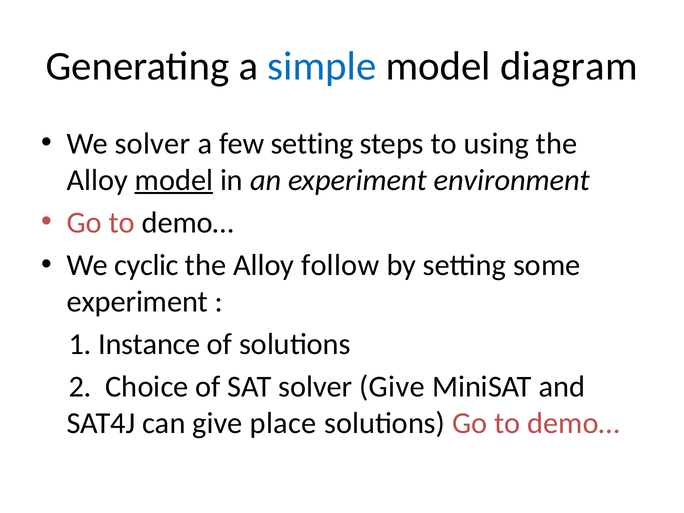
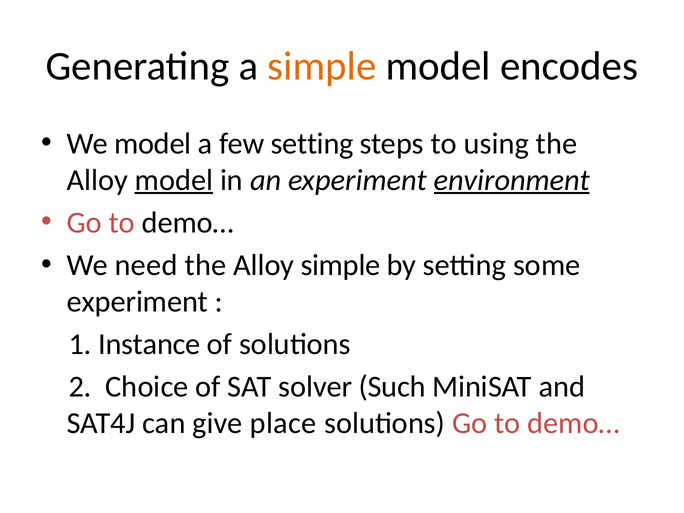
simple colour: blue -> orange (322, 66)
diagram: diagram -> encodes (569, 66)
We solver: solver -> model (153, 143)
environment underline: none -> present (512, 180)
cyclic: cyclic -> need (146, 265)
Alloy follow: follow -> simple (341, 265)
solver Give: Give -> Such (392, 387)
